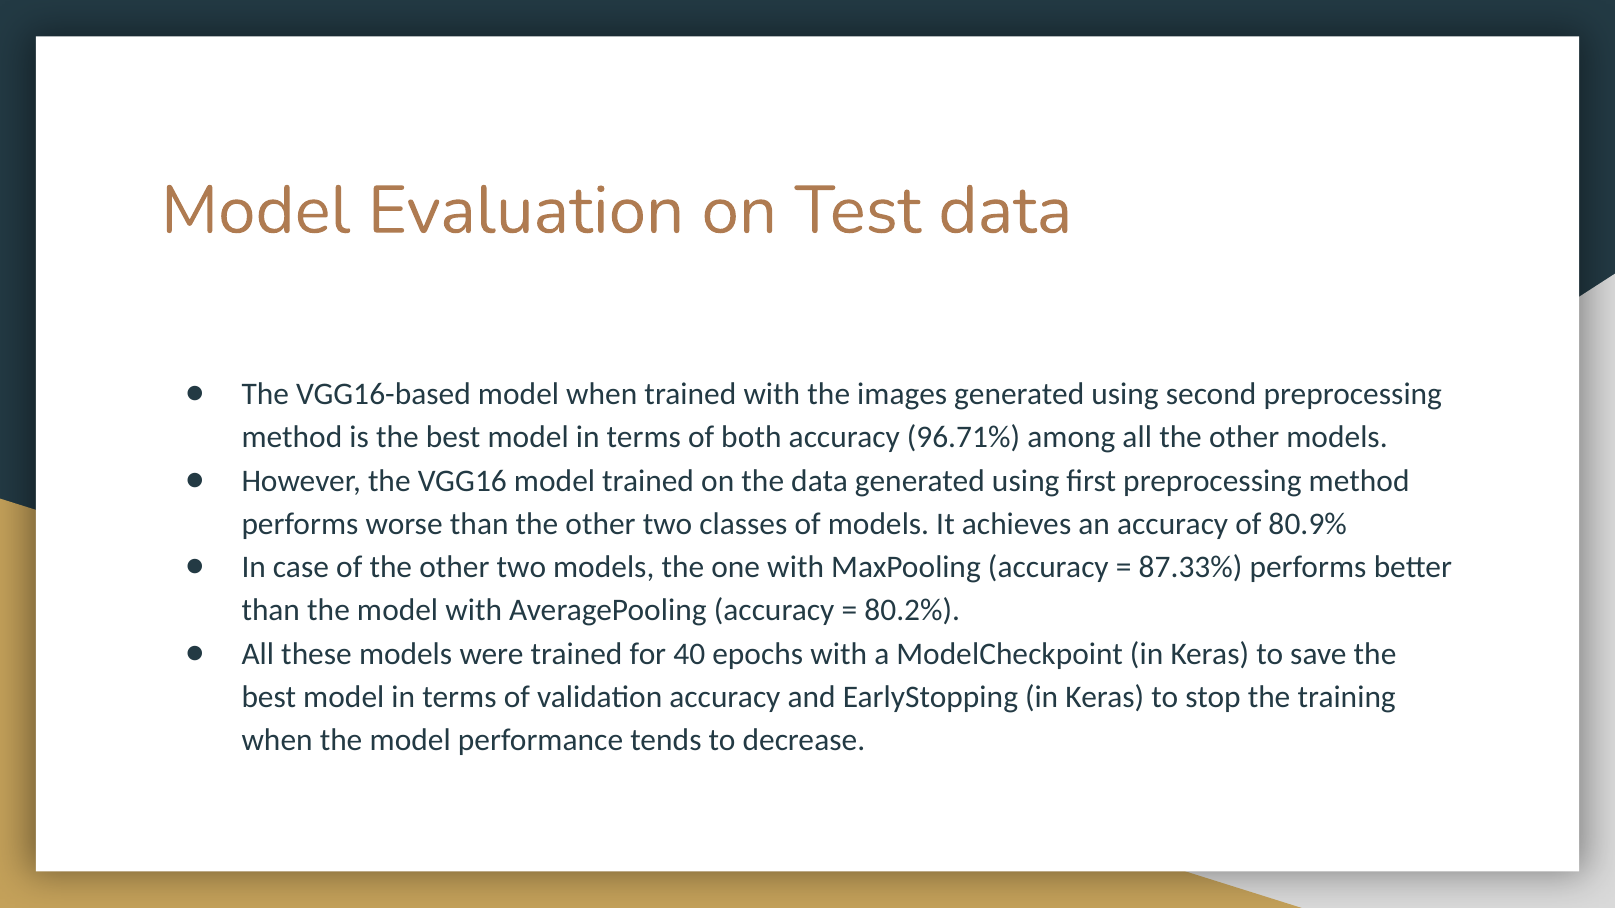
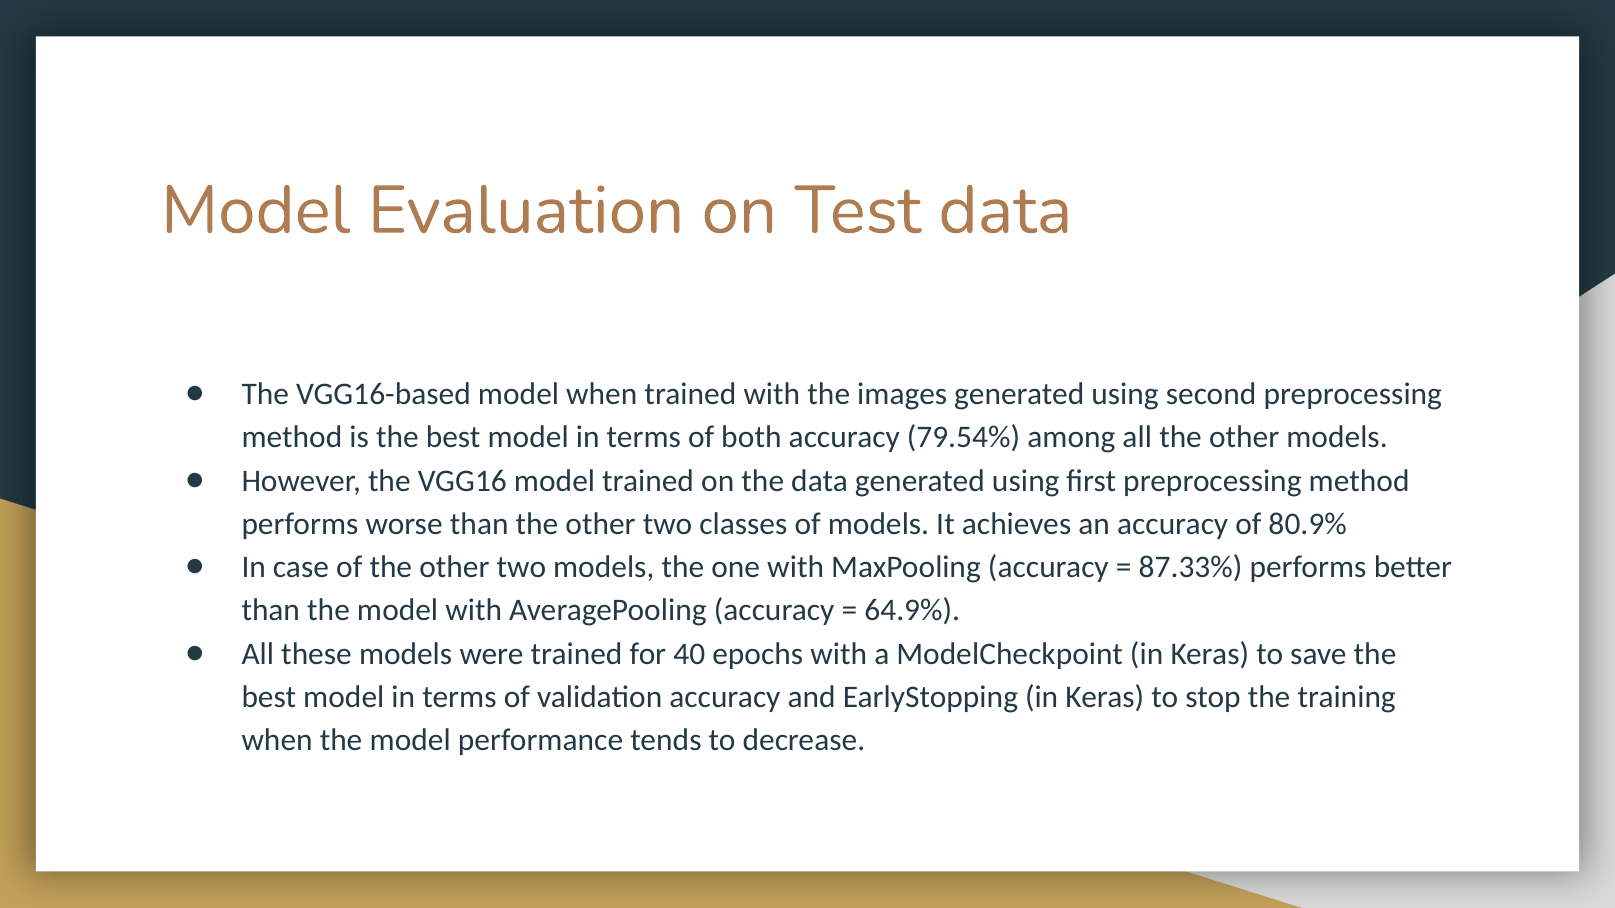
96.71%: 96.71% -> 79.54% (963, 438)
80.2%: 80.2% -> 64.9% (912, 611)
